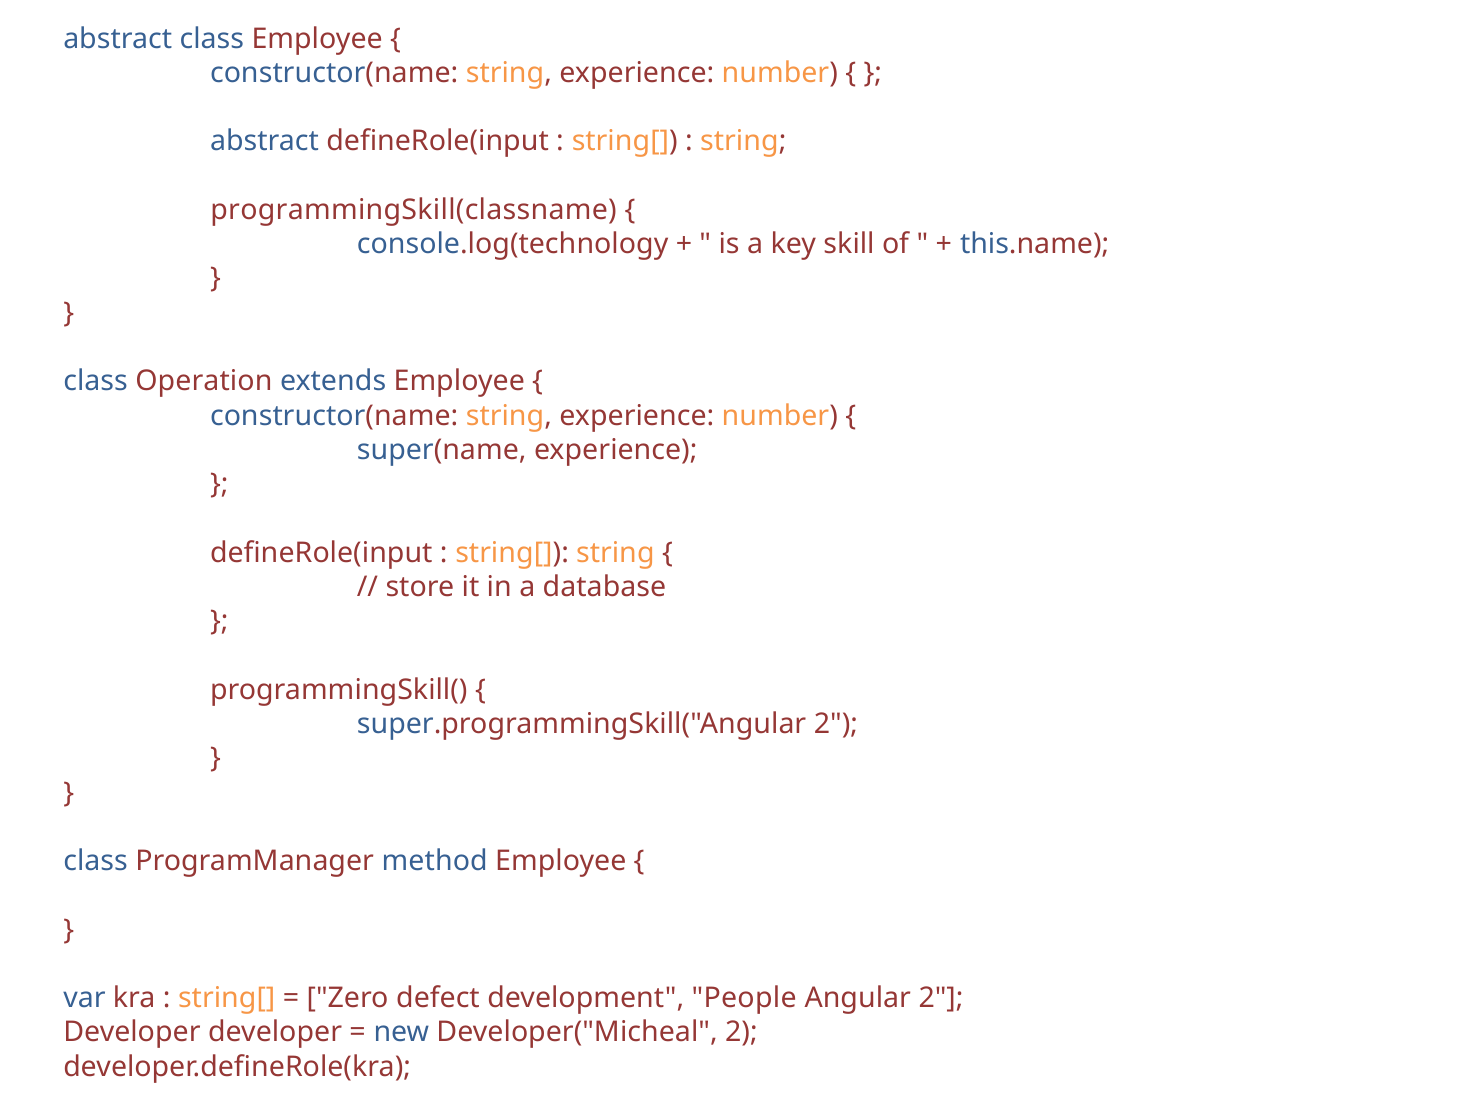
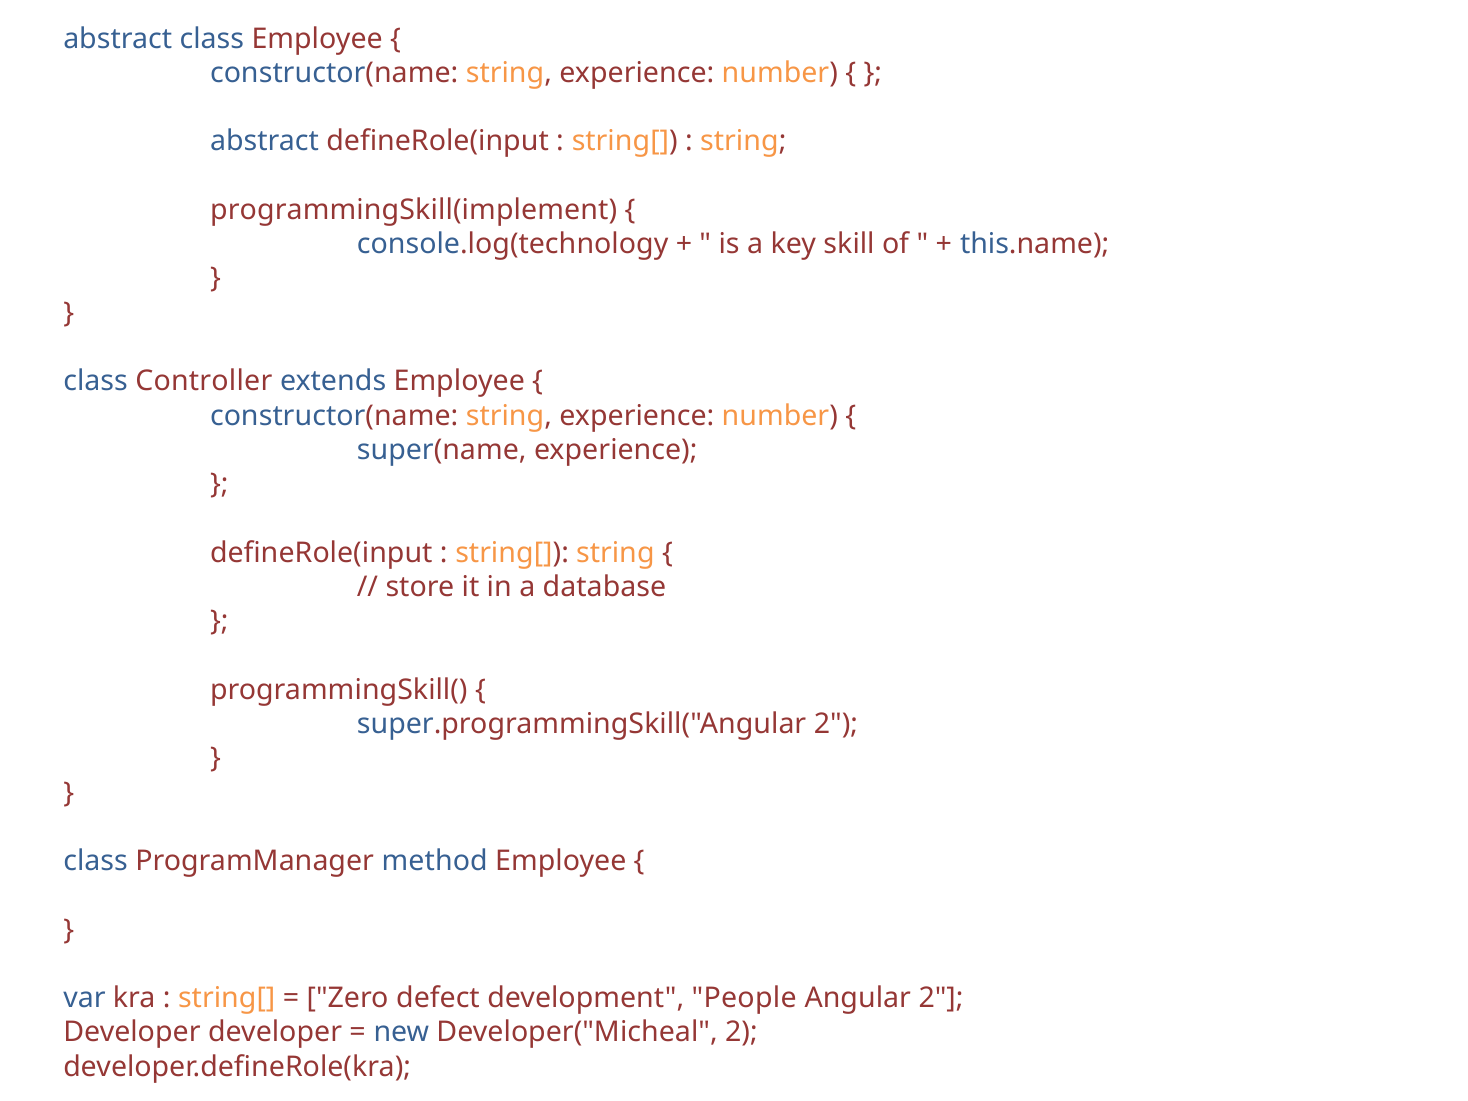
programmingSkill(classname: programmingSkill(classname -> programmingSkill(implement (414, 210)
Operation: Operation -> Controller (204, 381)
